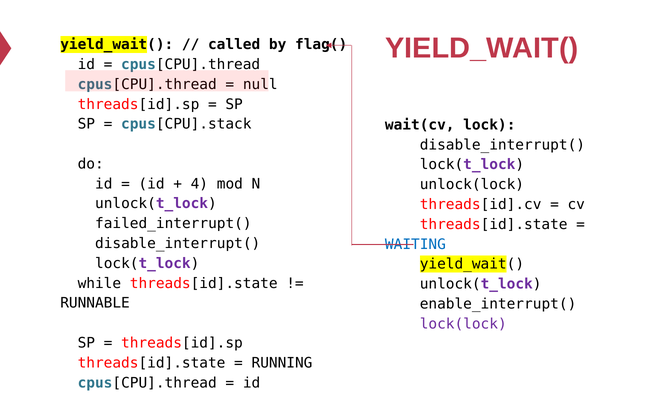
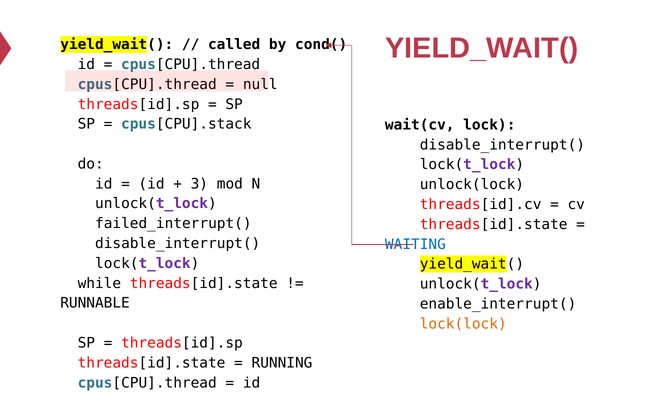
flag(: flag( -> cond( (321, 45)
4: 4 -> 3 (199, 184)
lock(lock colour: purple -> orange (463, 324)
